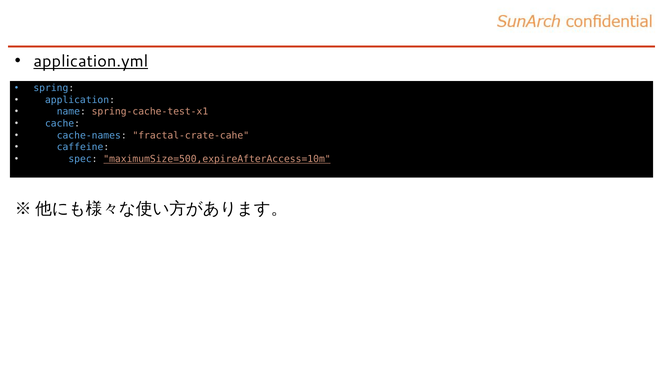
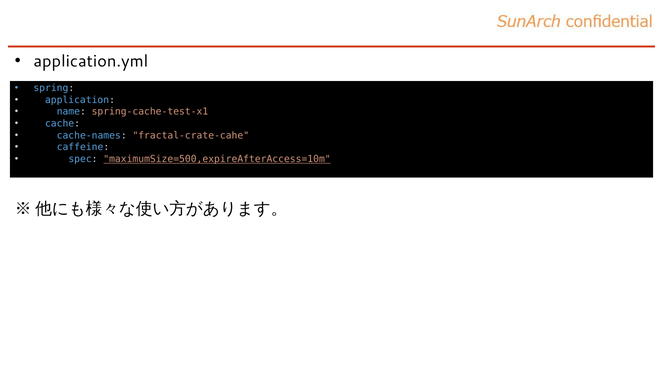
application.yml underline: present -> none (91, 61)
